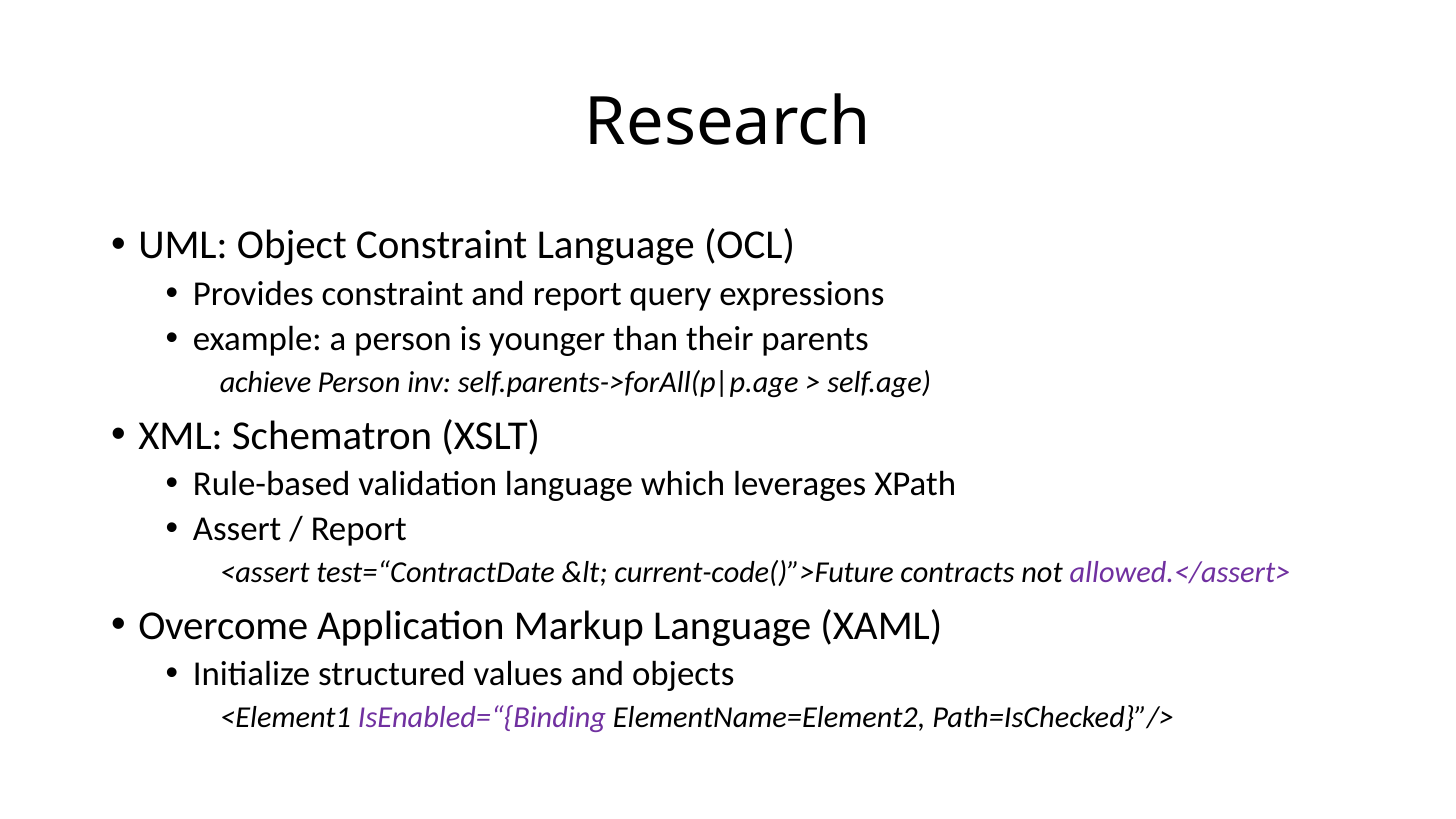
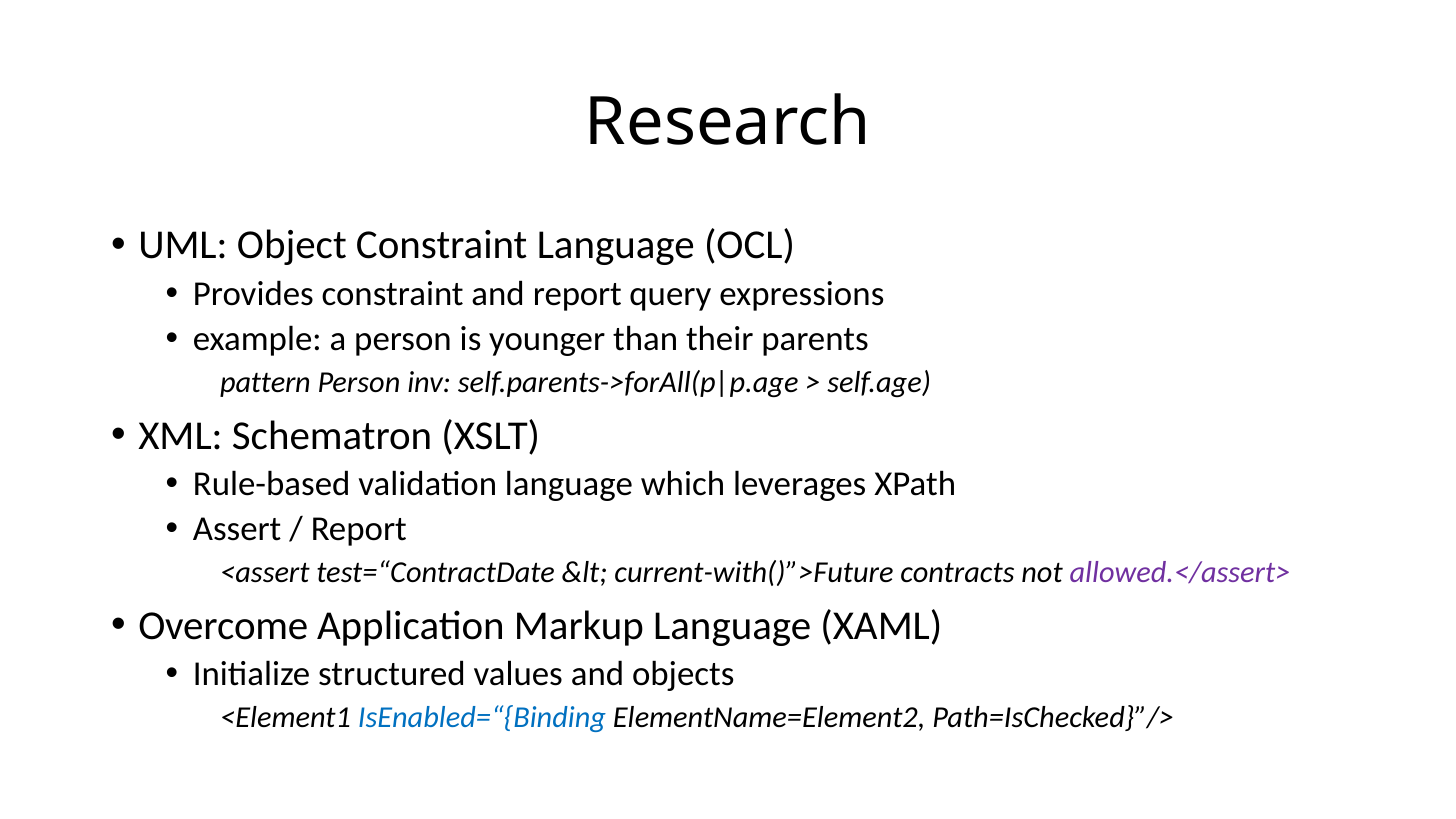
achieve: achieve -> pattern (266, 382)
current-code()”>Future: current-code()”>Future -> current-with()”>Future (754, 572)
IsEnabled=“{Binding colour: purple -> blue (482, 717)
